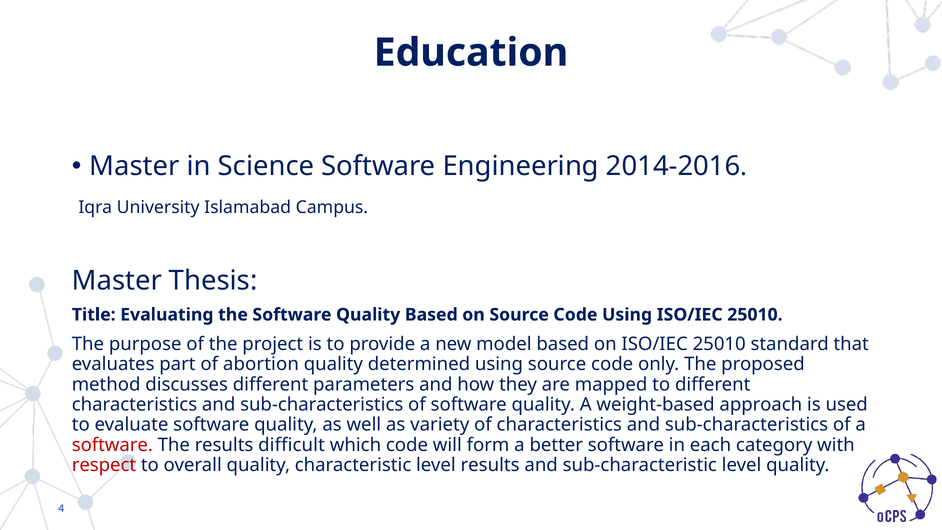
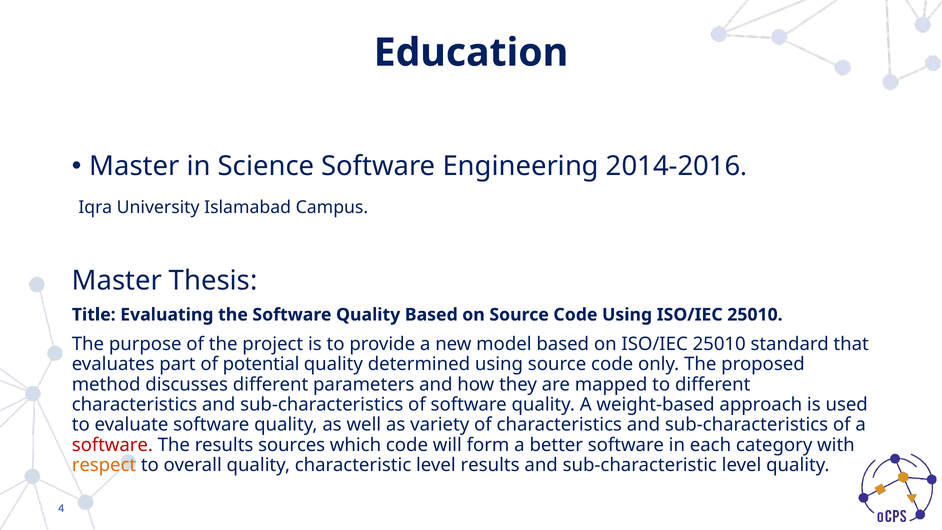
abortion: abortion -> potential (261, 364)
difficult: difficult -> sources (292, 445)
respect colour: red -> orange (104, 465)
